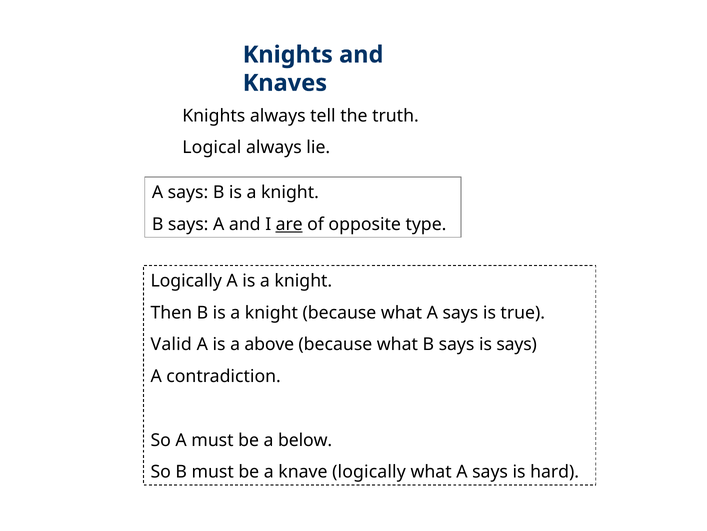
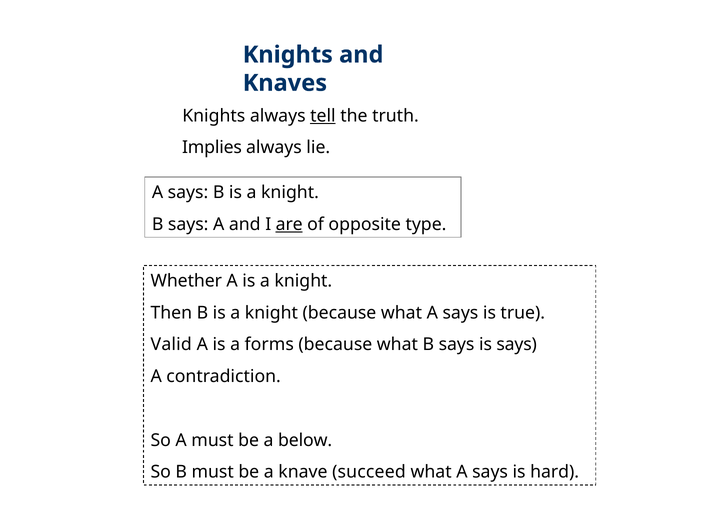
tell underline: none -> present (323, 116)
Logical: Logical -> Implies (212, 147)
Logically: Logically -> Whether (186, 280)
above: above -> forms (269, 344)
knave logically: logically -> succeed (369, 471)
